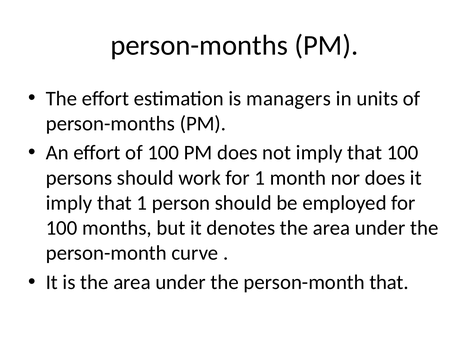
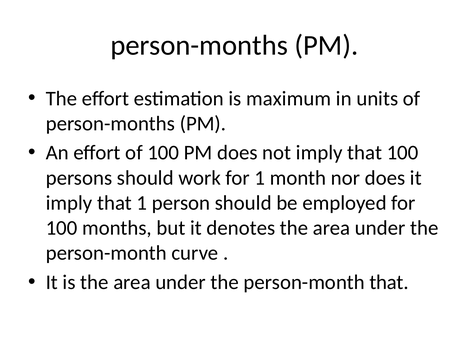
managers: managers -> maximum (289, 98)
